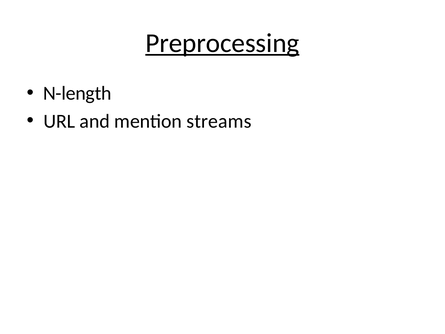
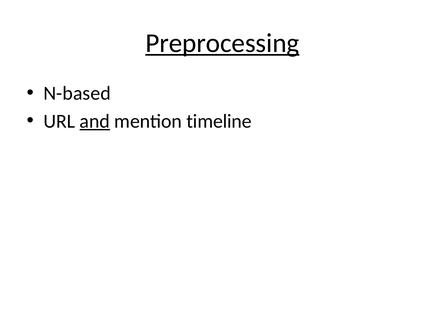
N-length: N-length -> N-based (77, 93)
and underline: none -> present (95, 121)
streams: streams -> timeline (219, 121)
